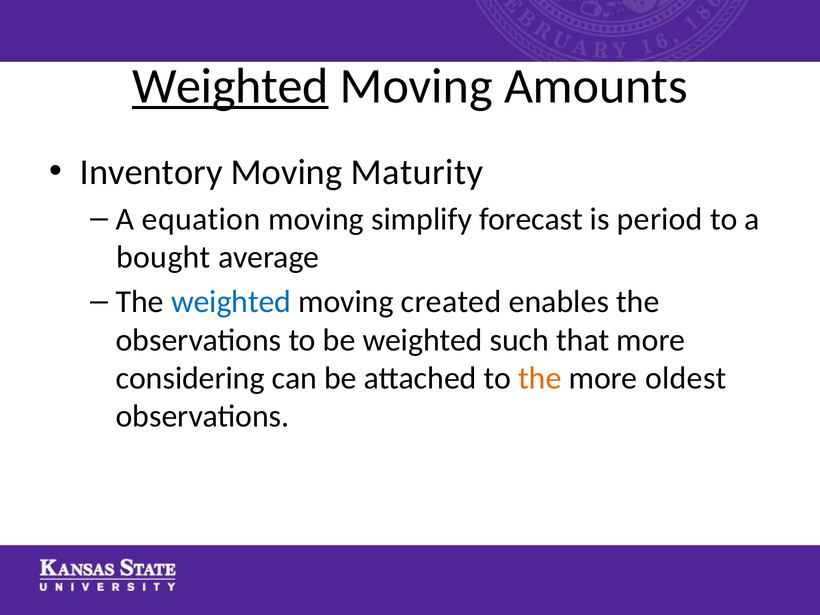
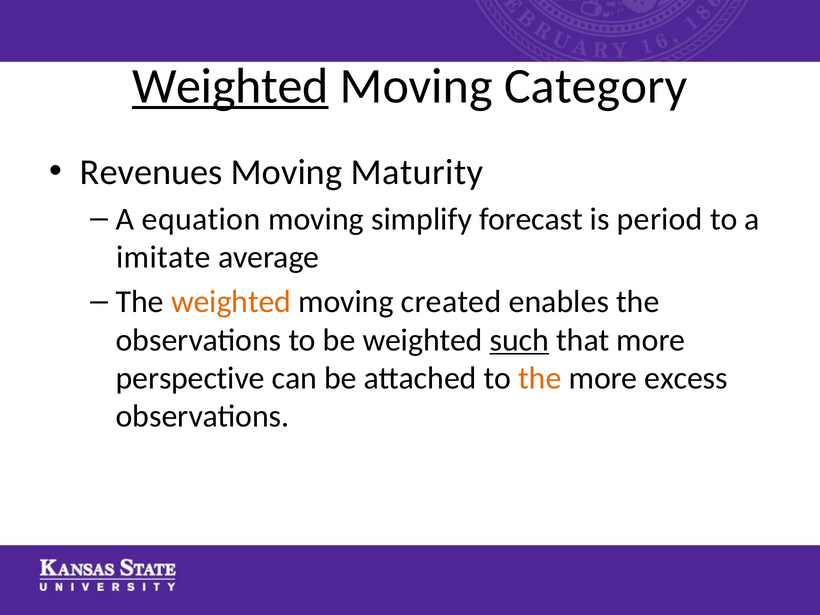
Amounts: Amounts -> Category (596, 86)
Inventory: Inventory -> Revenues (151, 172)
bought: bought -> imitate (163, 257)
weighted colour: blue -> orange (231, 302)
such underline: none -> present (519, 340)
considering: considering -> perspective (190, 378)
oldest: oldest -> excess (686, 378)
